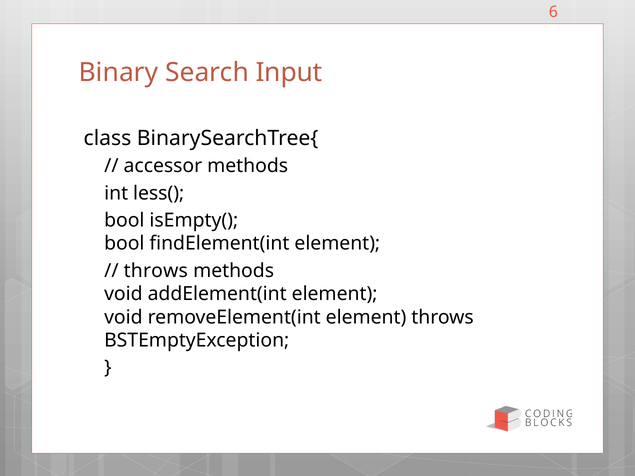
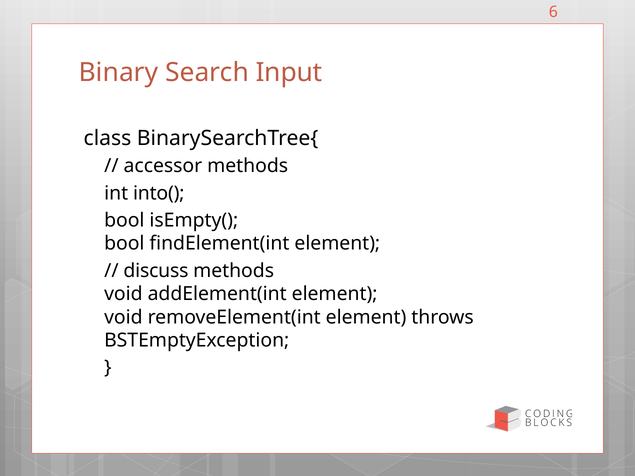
less(: less( -> into( (159, 193)
throws: throws -> discuss (156, 271)
